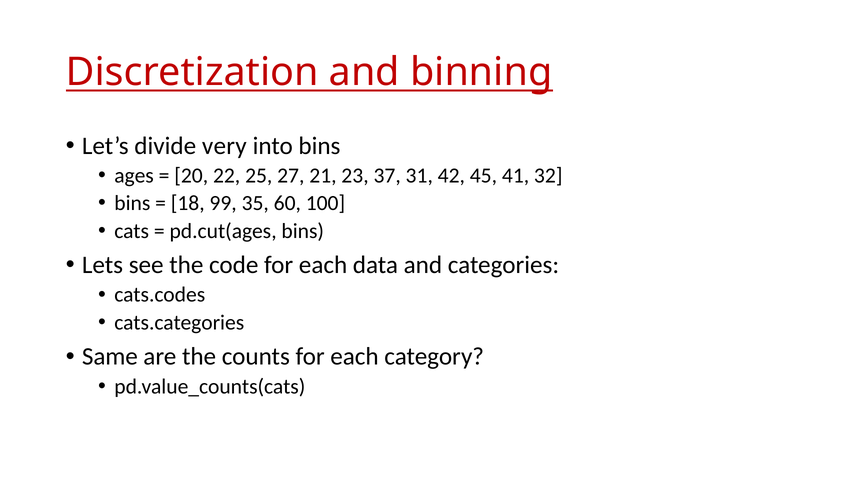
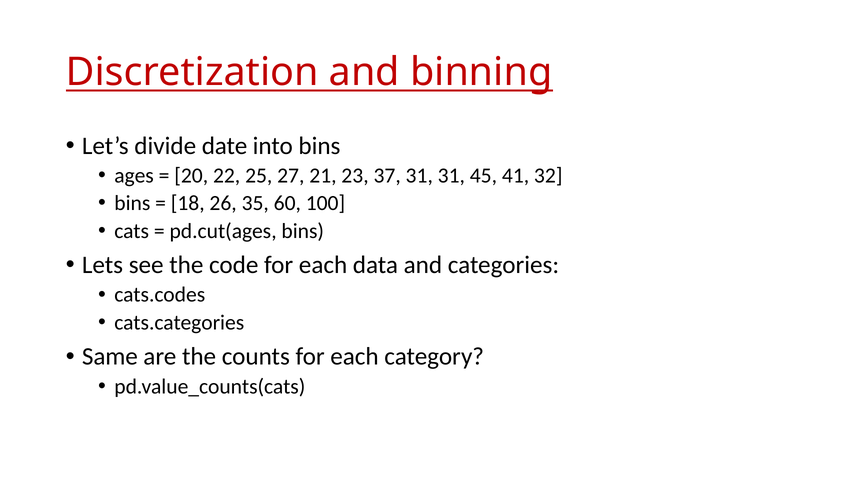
very: very -> date (225, 146)
31 42: 42 -> 31 (451, 176)
99: 99 -> 26 (223, 203)
